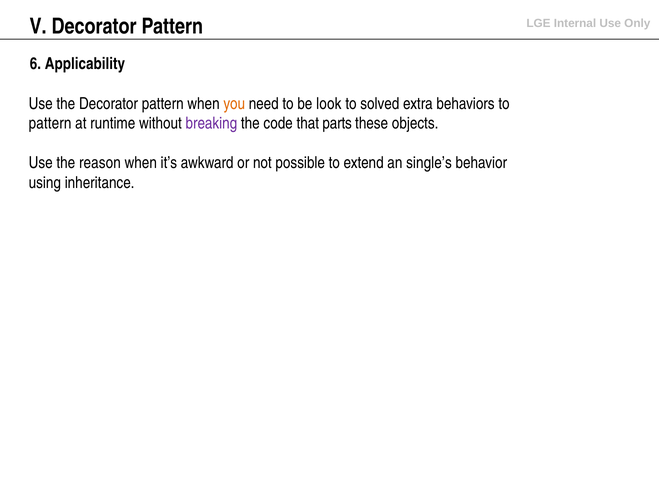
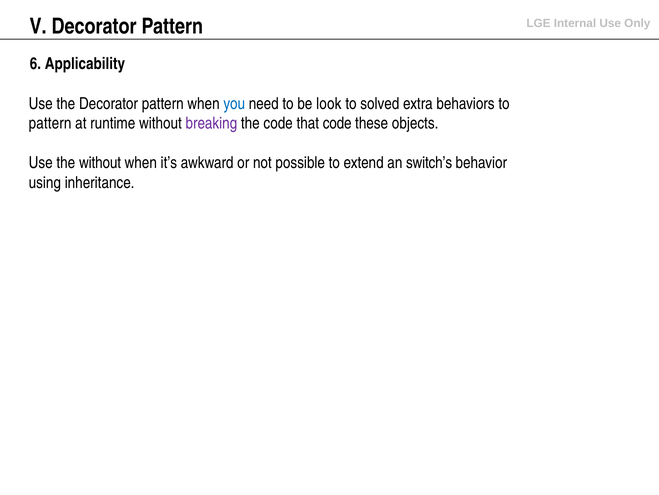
you colour: orange -> blue (234, 103)
that parts: parts -> code (337, 123)
the reason: reason -> without (100, 163)
single’s: single’s -> switch’s (429, 163)
